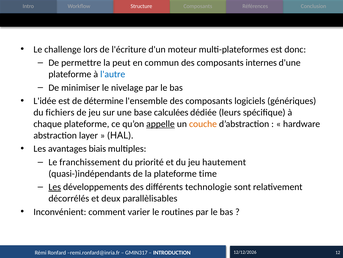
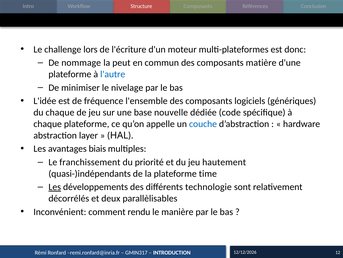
permettre: permettre -> nommage (81, 63)
internes: internes -> matière (261, 63)
détermine: détermine -> fréquence (104, 101)
du fichiers: fichiers -> chaque (60, 112)
calculées: calculées -> nouvelle (171, 112)
leurs: leurs -> code (230, 112)
appelle underline: present -> none (160, 124)
couche colour: orange -> blue (203, 124)
varier: varier -> rendu (139, 211)
routines: routines -> manière (177, 211)
